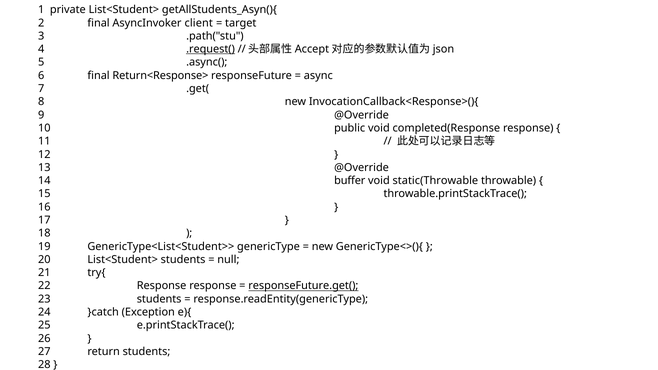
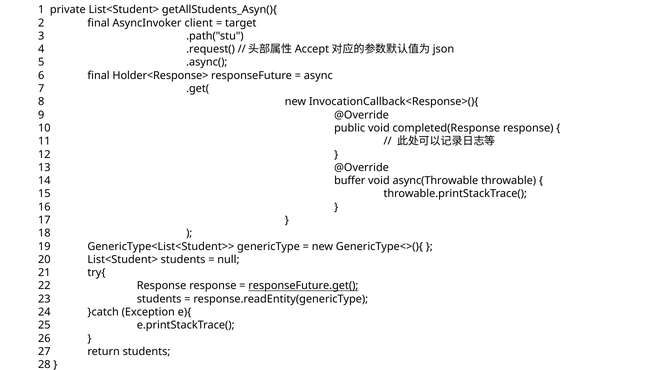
.request( underline: present -> none (211, 49)
Return<Response>: Return<Response> -> Holder<Response> (160, 76)
static(Throwable: static(Throwable -> async(Throwable (435, 181)
